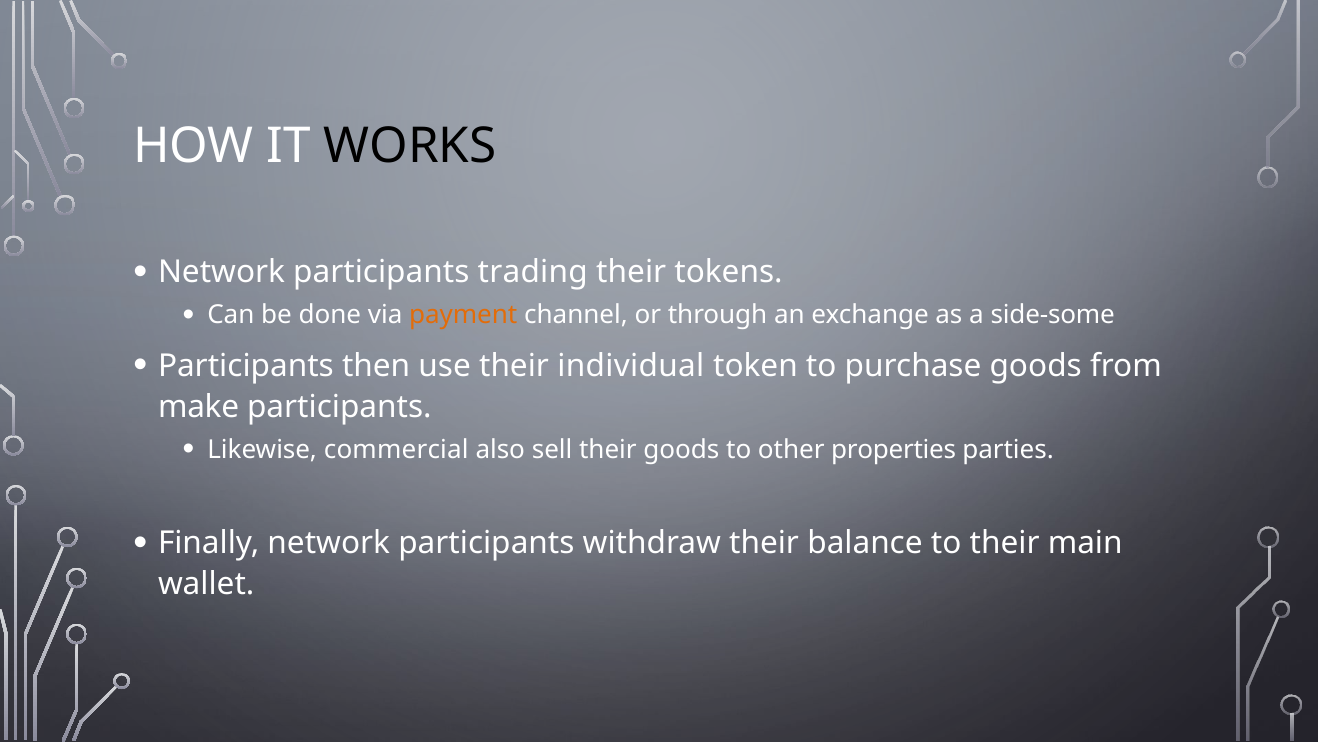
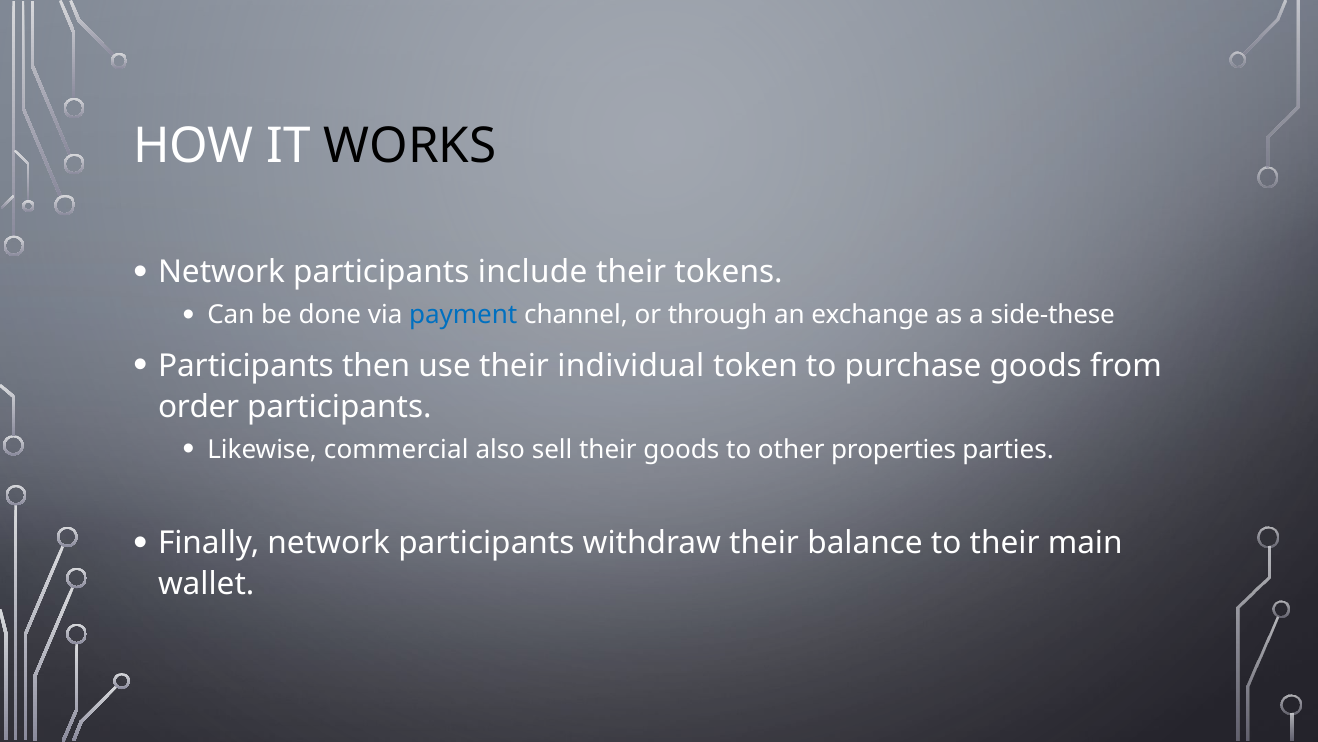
trading: trading -> include (533, 272)
payment colour: orange -> blue (463, 315)
side-some: side-some -> side-these (1053, 315)
make: make -> order (199, 406)
